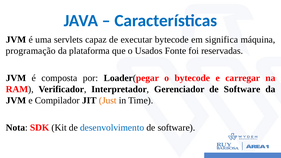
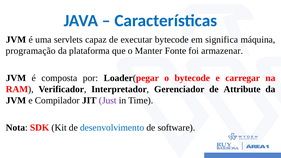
Usados: Usados -> Manter (149, 51)
reservadas: reservadas -> armazenar (222, 51)
Gerenciador de Software: Software -> Attribute (242, 89)
Just colour: orange -> purple (108, 100)
